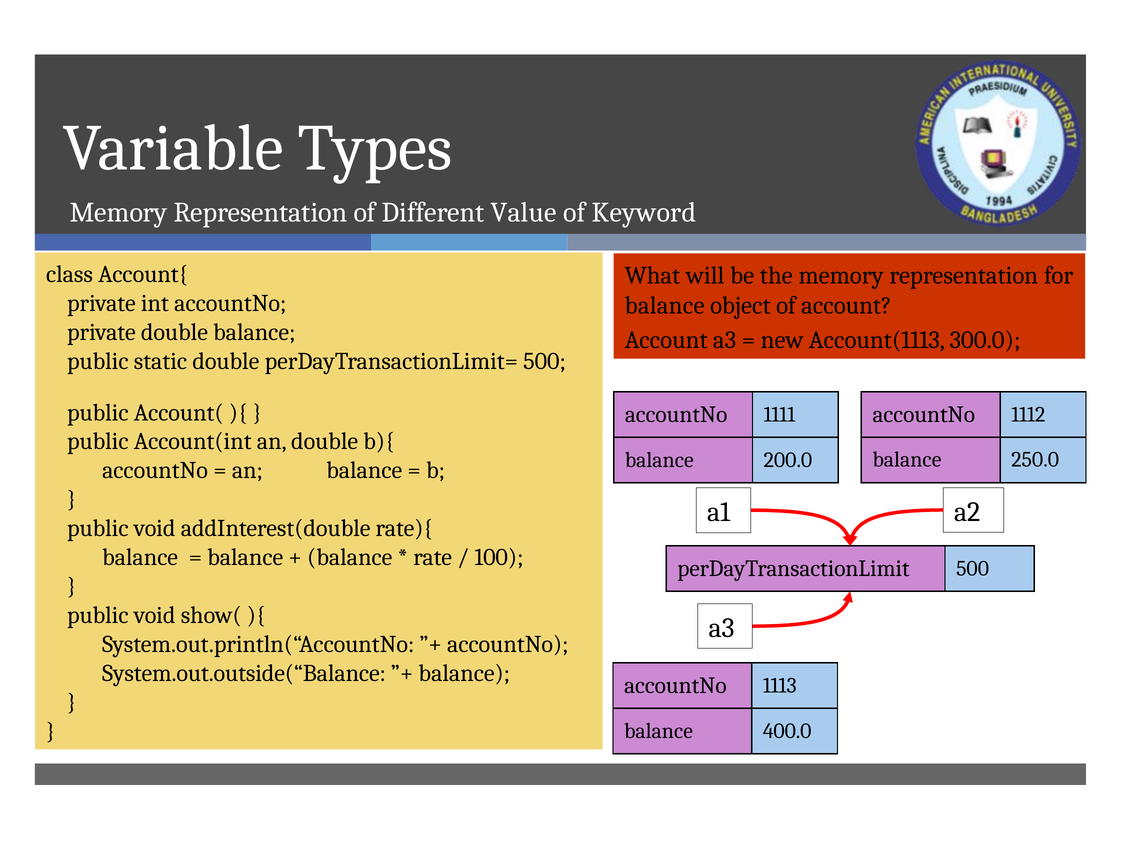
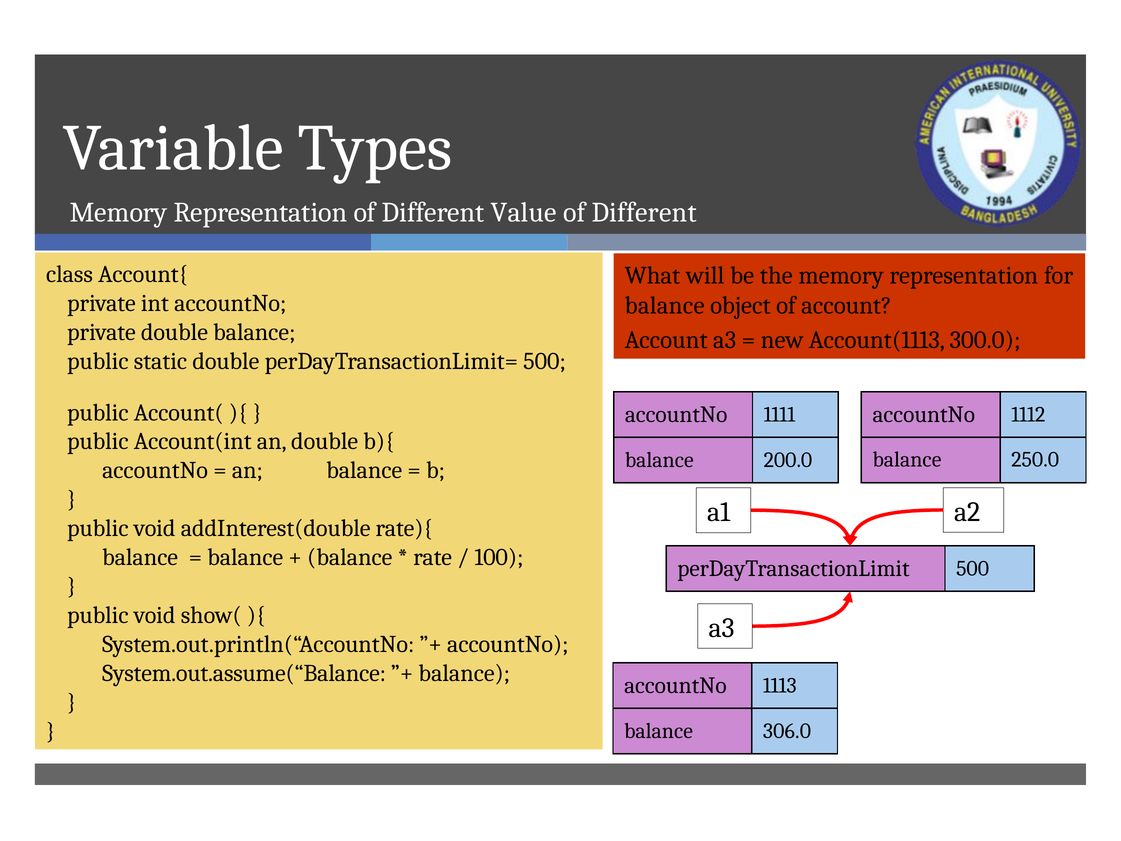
Keyword: Keyword -> Different (644, 212)
System.out.outside(“Balance: System.out.outside(“Balance -> System.out.assume(“Balance (244, 673)
400.0: 400.0 -> 306.0 (787, 731)
